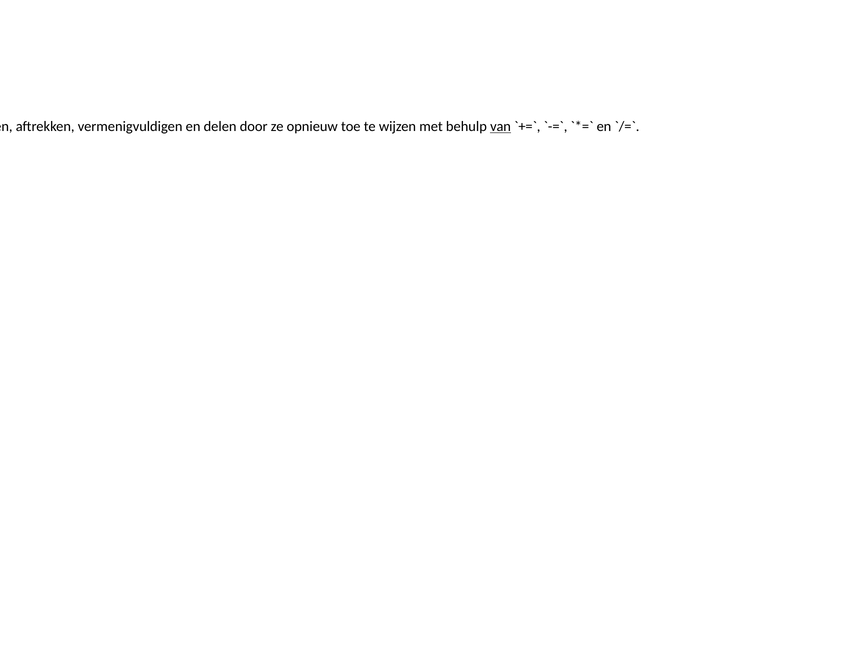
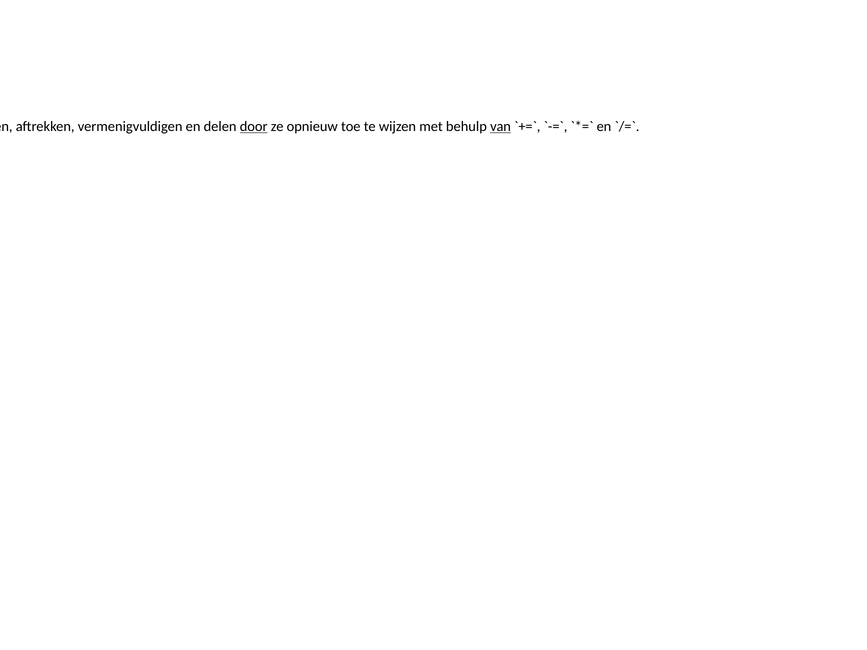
door underline: none -> present (254, 127)
